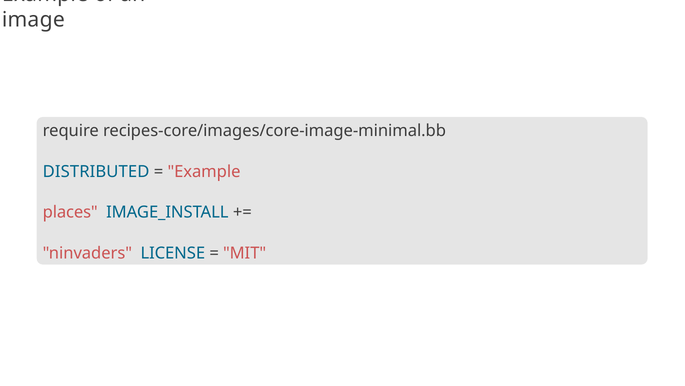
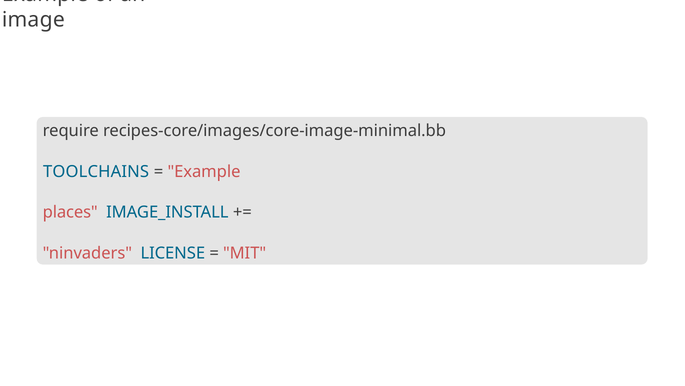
DISTRIBUTED: DISTRIBUTED -> TOOLCHAINS (96, 171)
